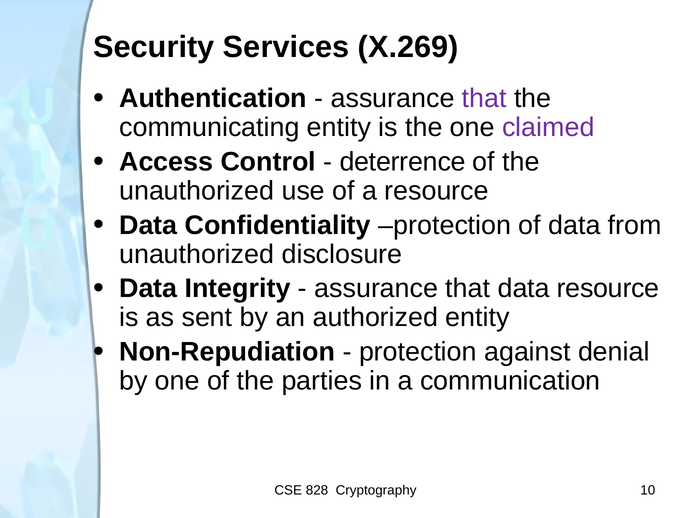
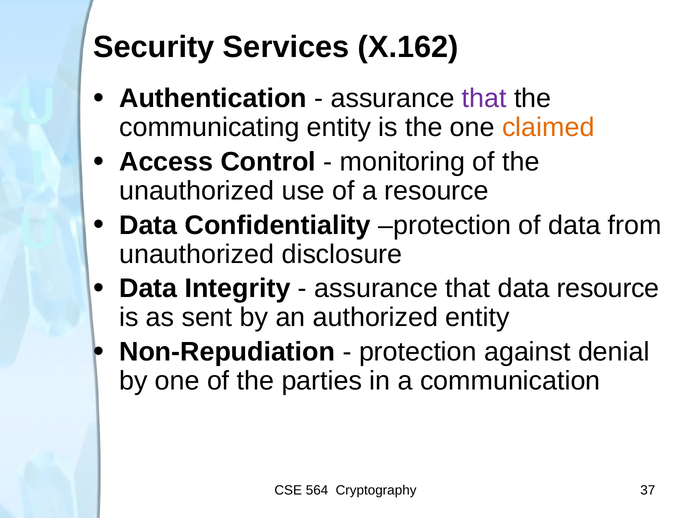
X.269: X.269 -> X.162 (408, 47)
claimed colour: purple -> orange (548, 127)
deterrence: deterrence -> monitoring (402, 162)
828: 828 -> 564 (317, 490)
10: 10 -> 37 (648, 490)
